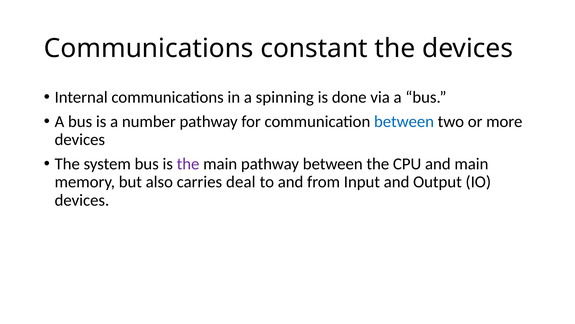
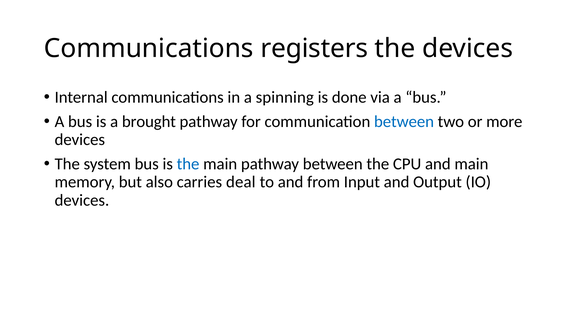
constant: constant -> registers (314, 48)
number: number -> brought (149, 121)
the colour: purple -> blue (188, 164)
